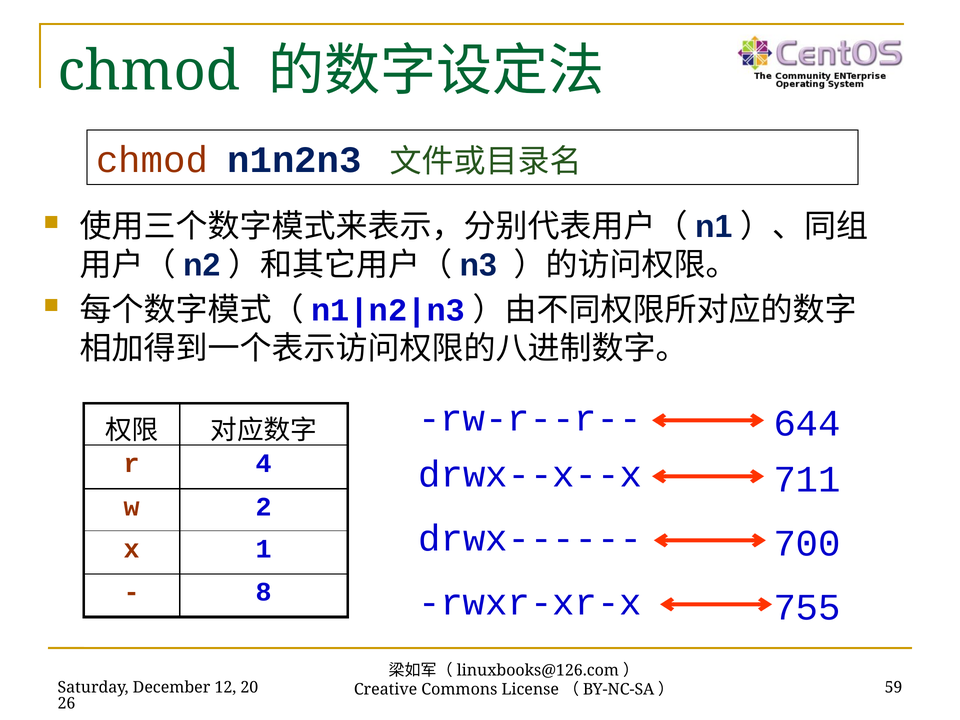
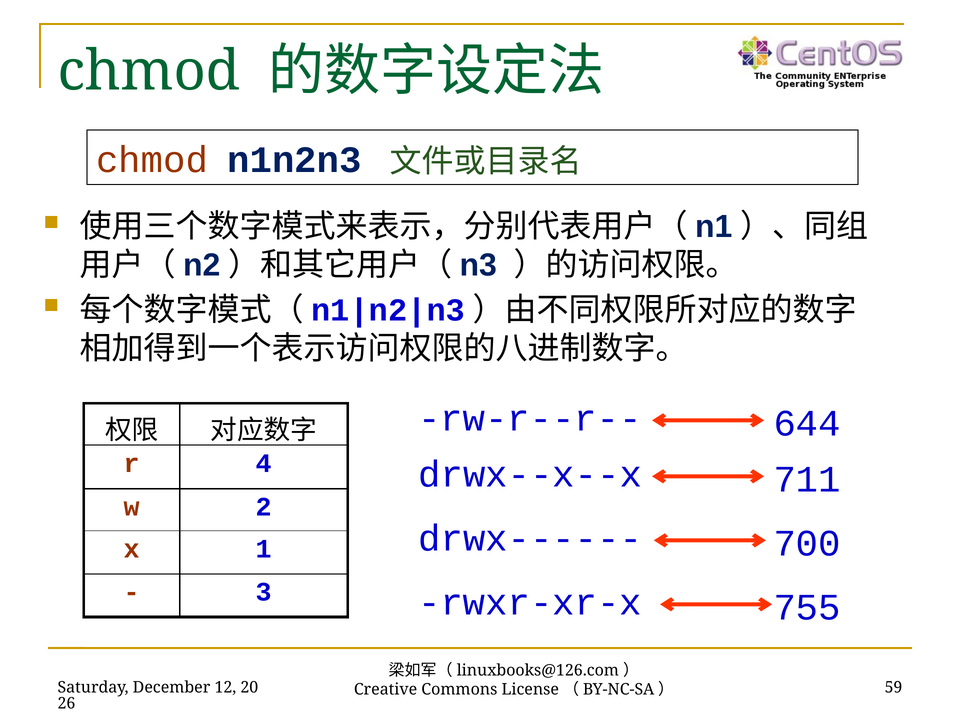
8: 8 -> 3 (264, 592)
